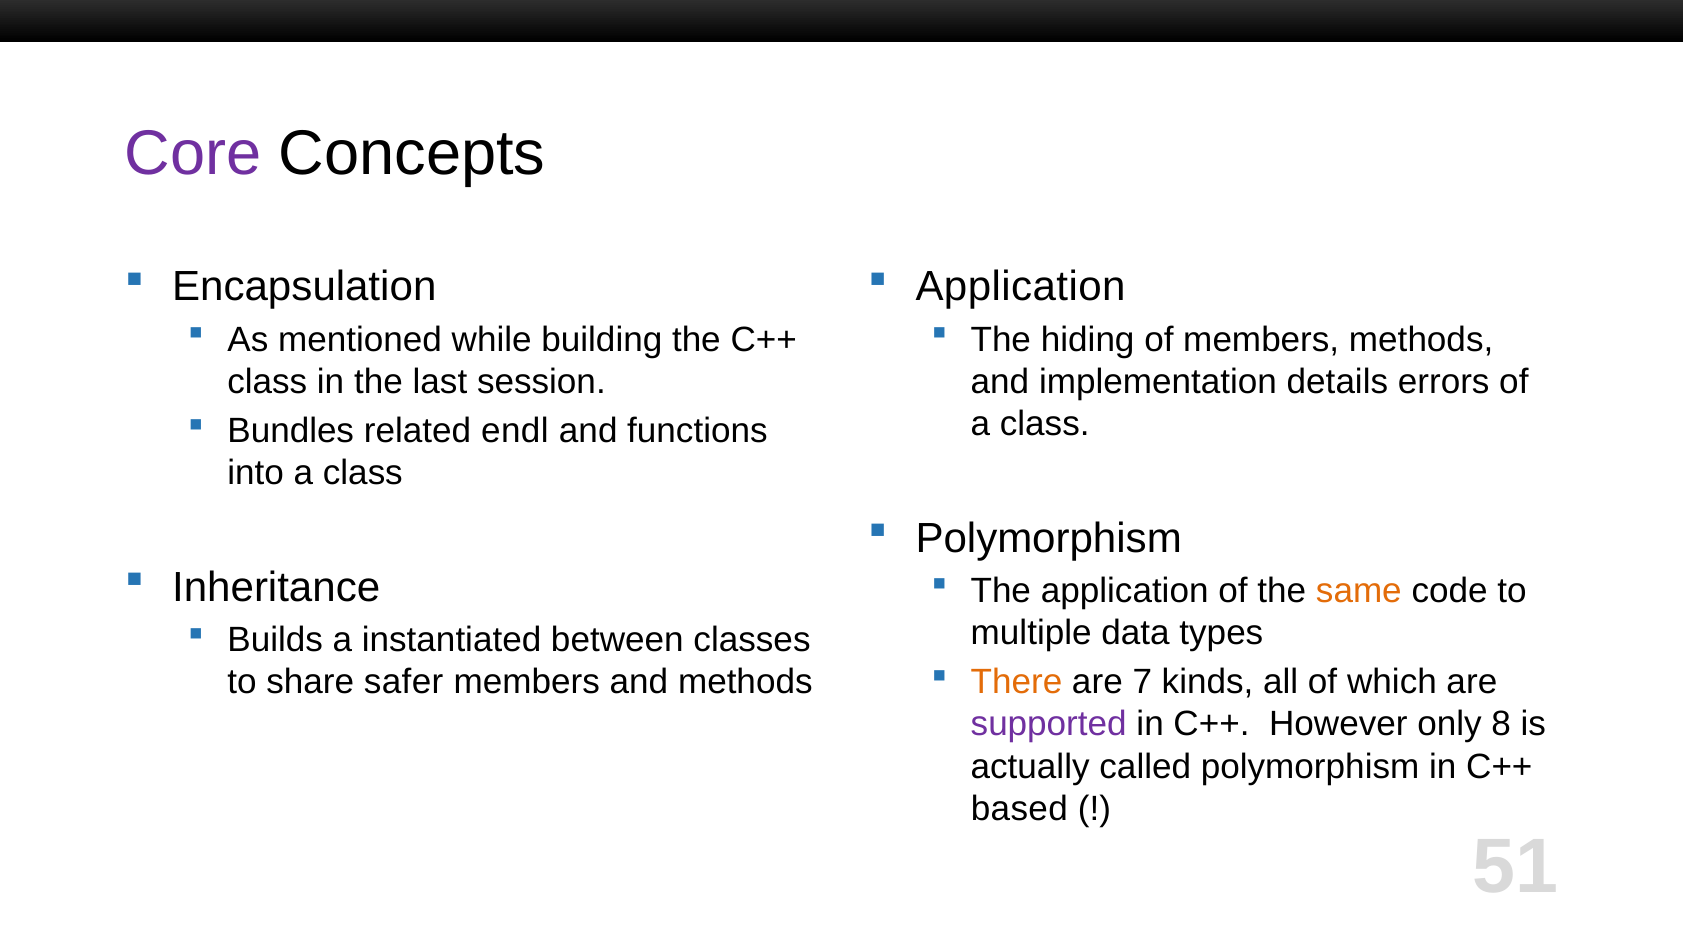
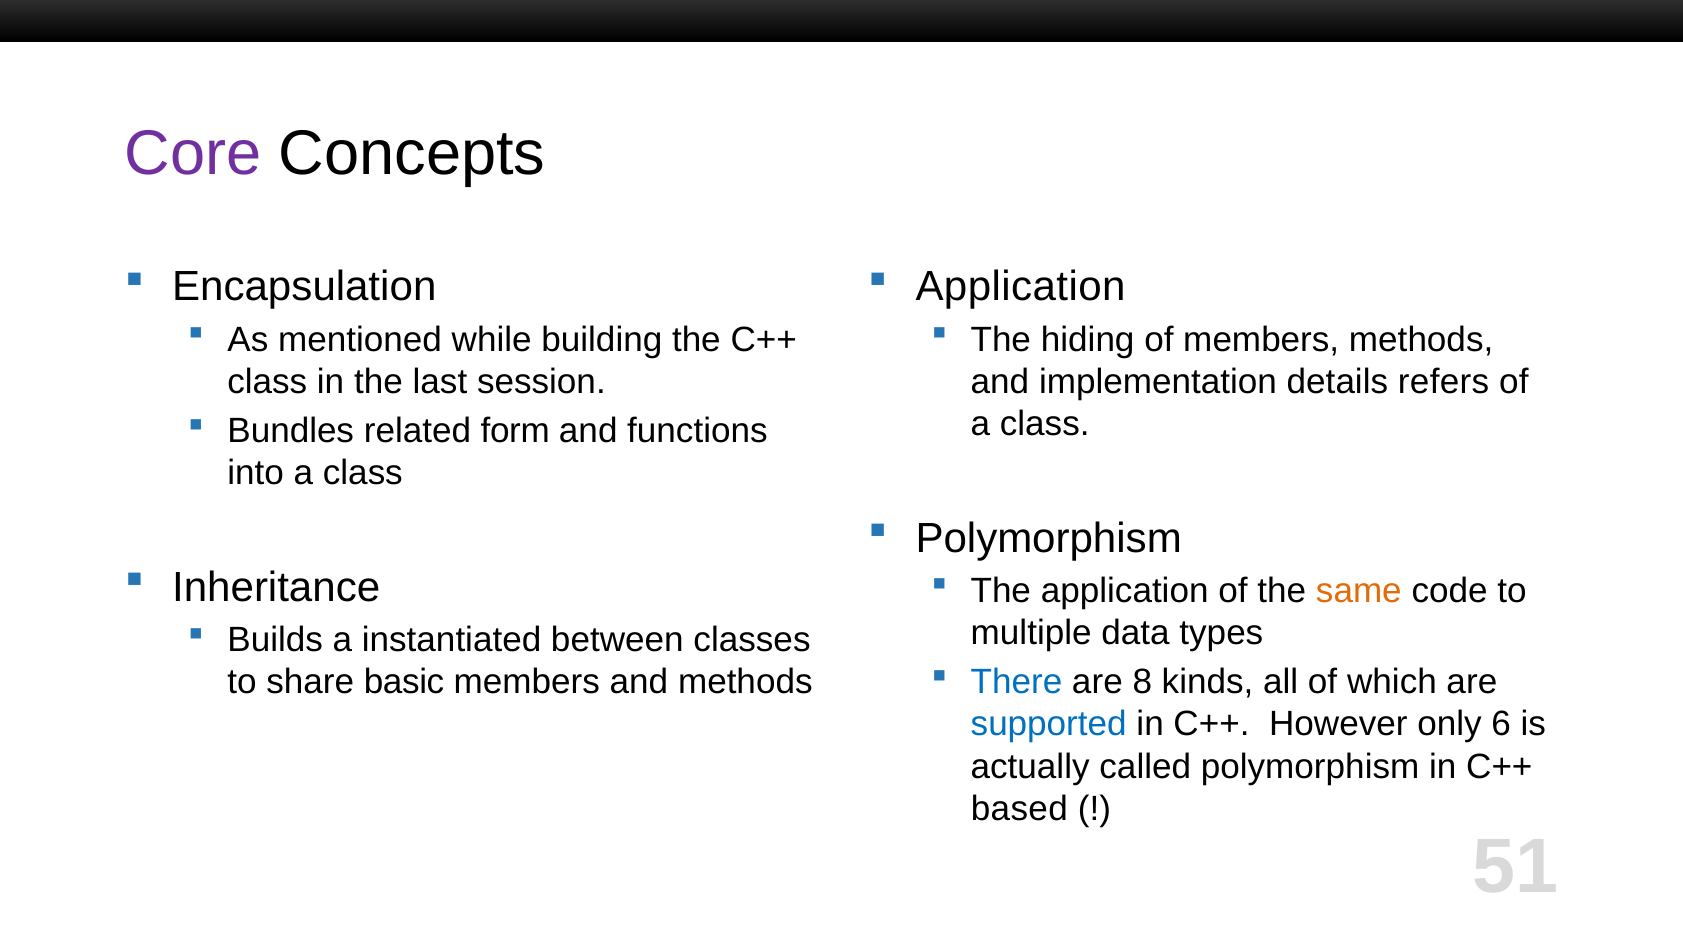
errors: errors -> refers (1444, 382)
endl: endl -> form (515, 431)
There colour: orange -> blue (1017, 682)
7: 7 -> 8 (1142, 682)
safer: safer -> basic (404, 682)
supported colour: purple -> blue (1049, 724)
8: 8 -> 6 (1501, 724)
